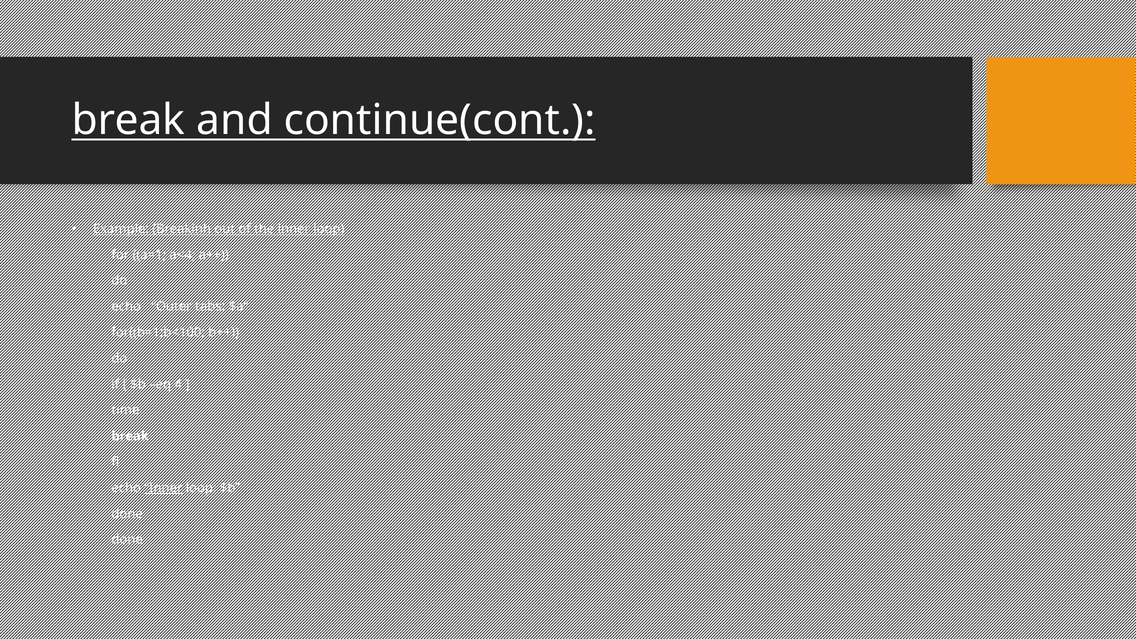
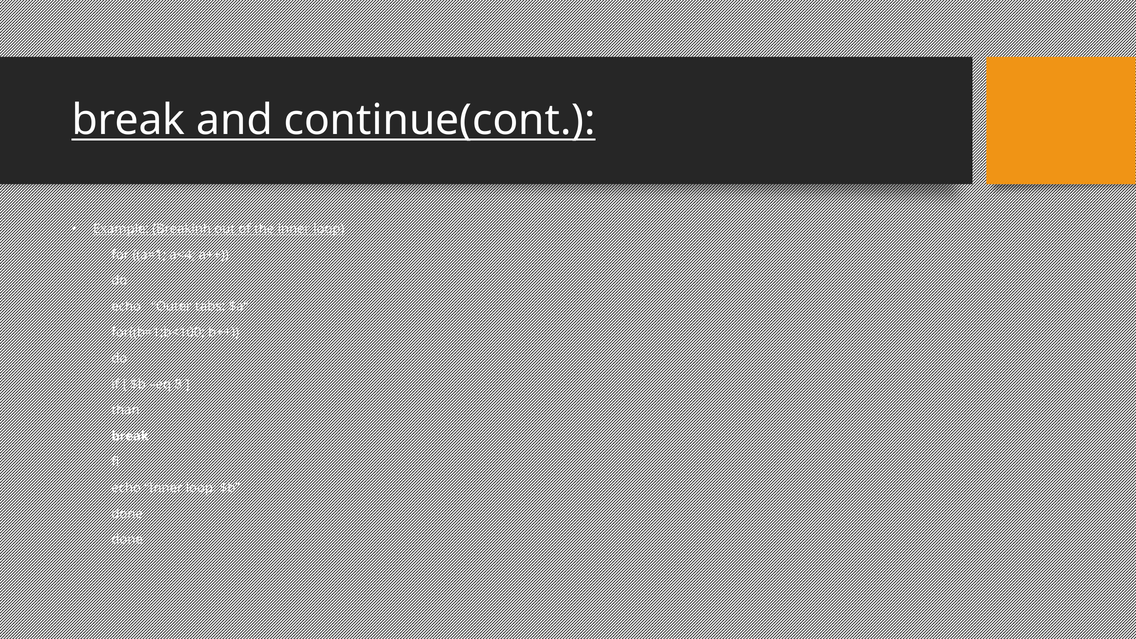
4: 4 -> 8 (178, 384)
time: time -> than (126, 410)
Inner underline: present -> none (163, 488)
